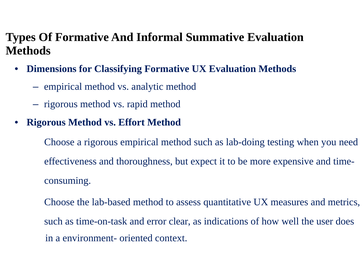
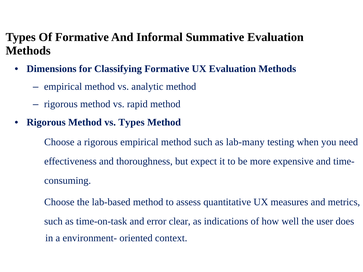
vs Effort: Effort -> Types (131, 122)
lab-doing: lab-doing -> lab-many (245, 142)
